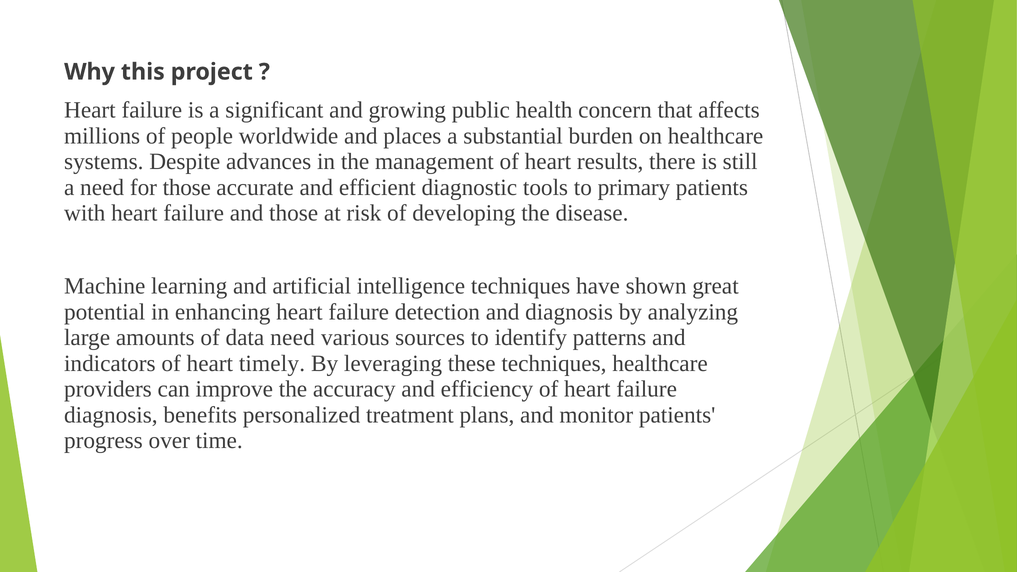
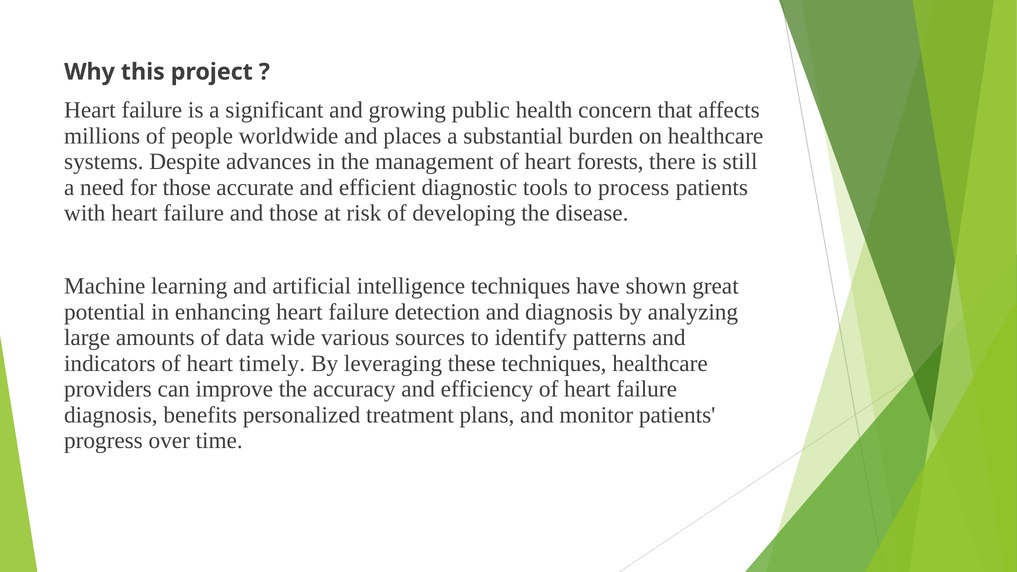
results: results -> forests (610, 162)
primary: primary -> process (634, 187)
data need: need -> wide (293, 338)
